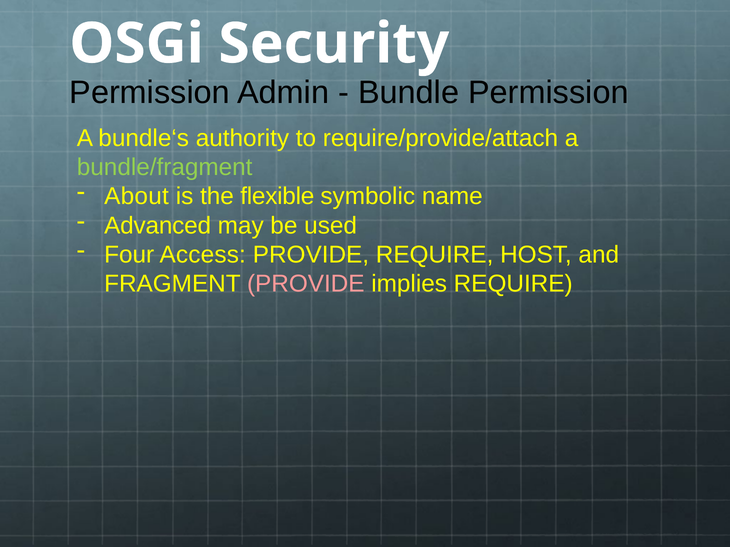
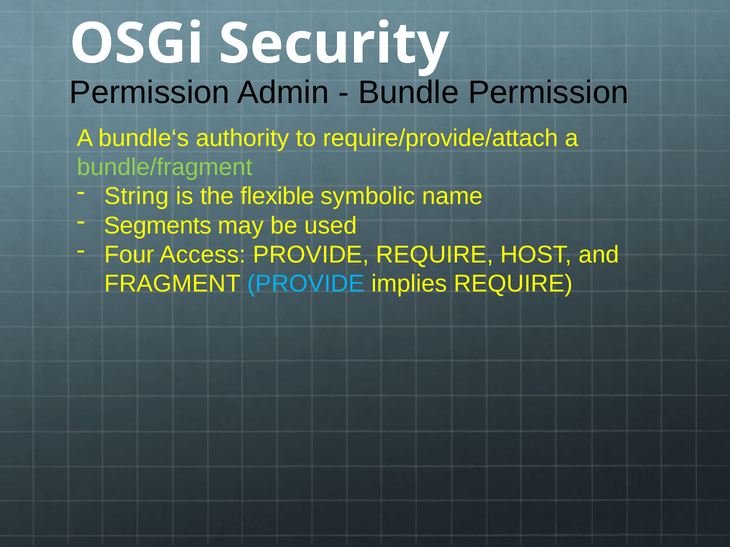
About: About -> String (137, 197)
Advanced: Advanced -> Segments (158, 226)
PROVIDE colour: pink -> light blue (306, 284)
